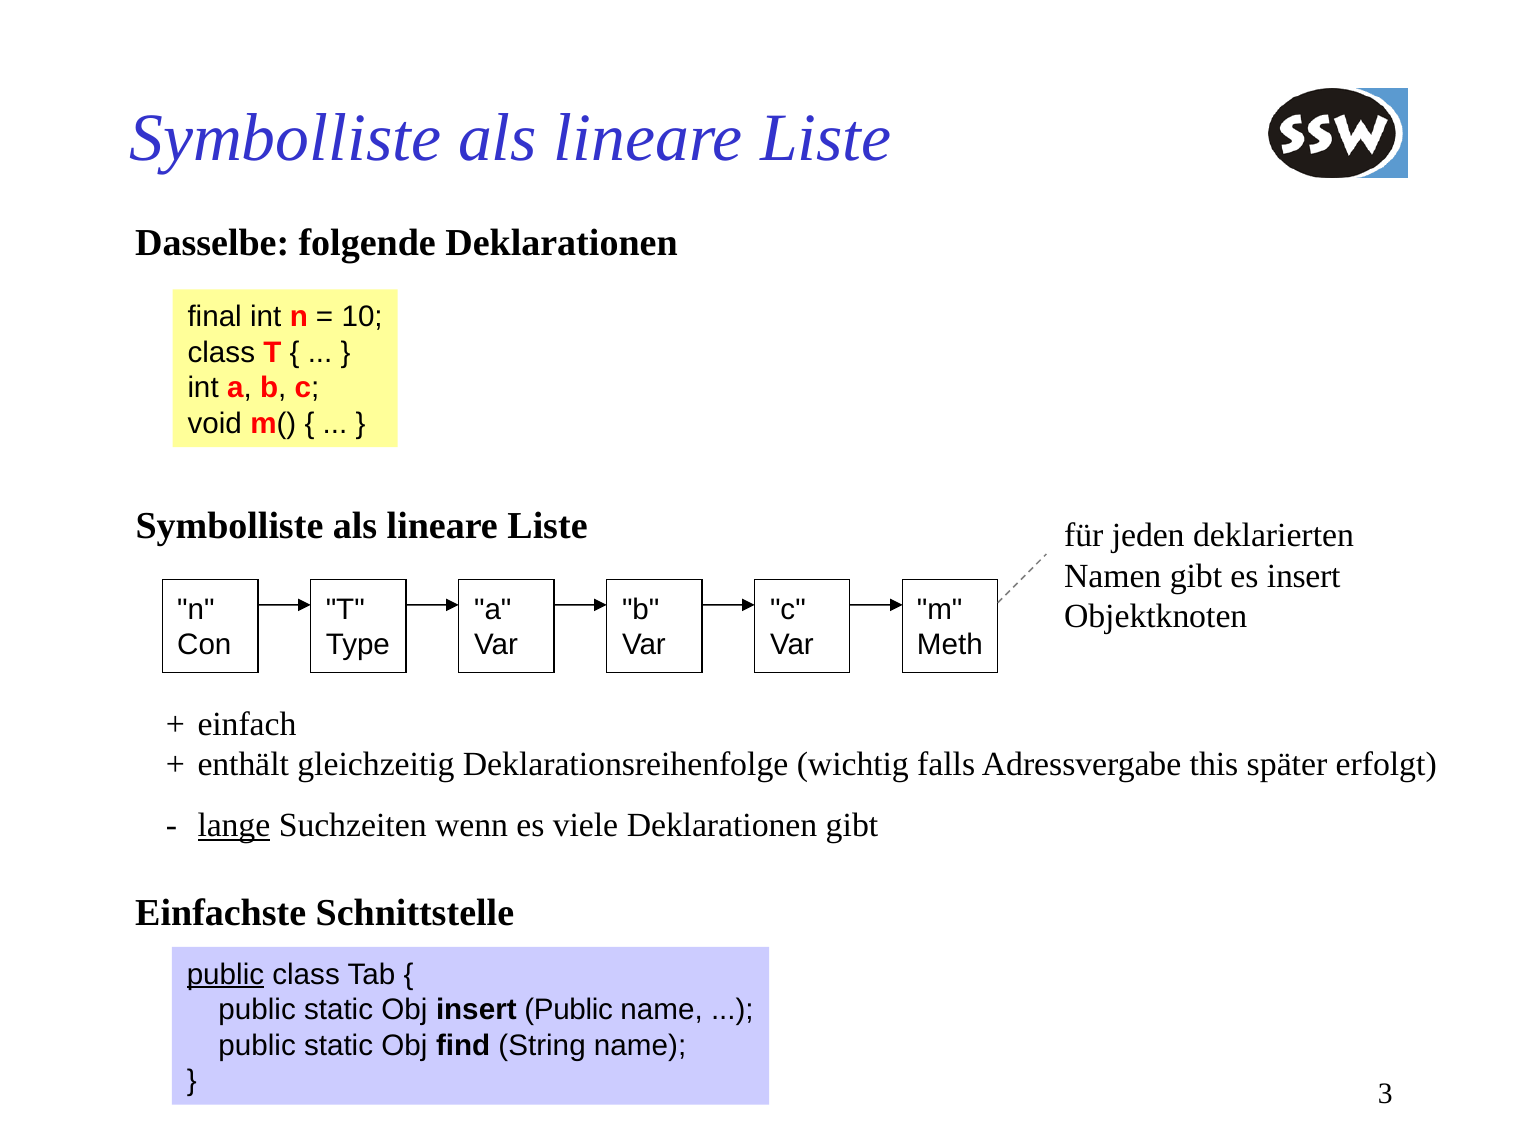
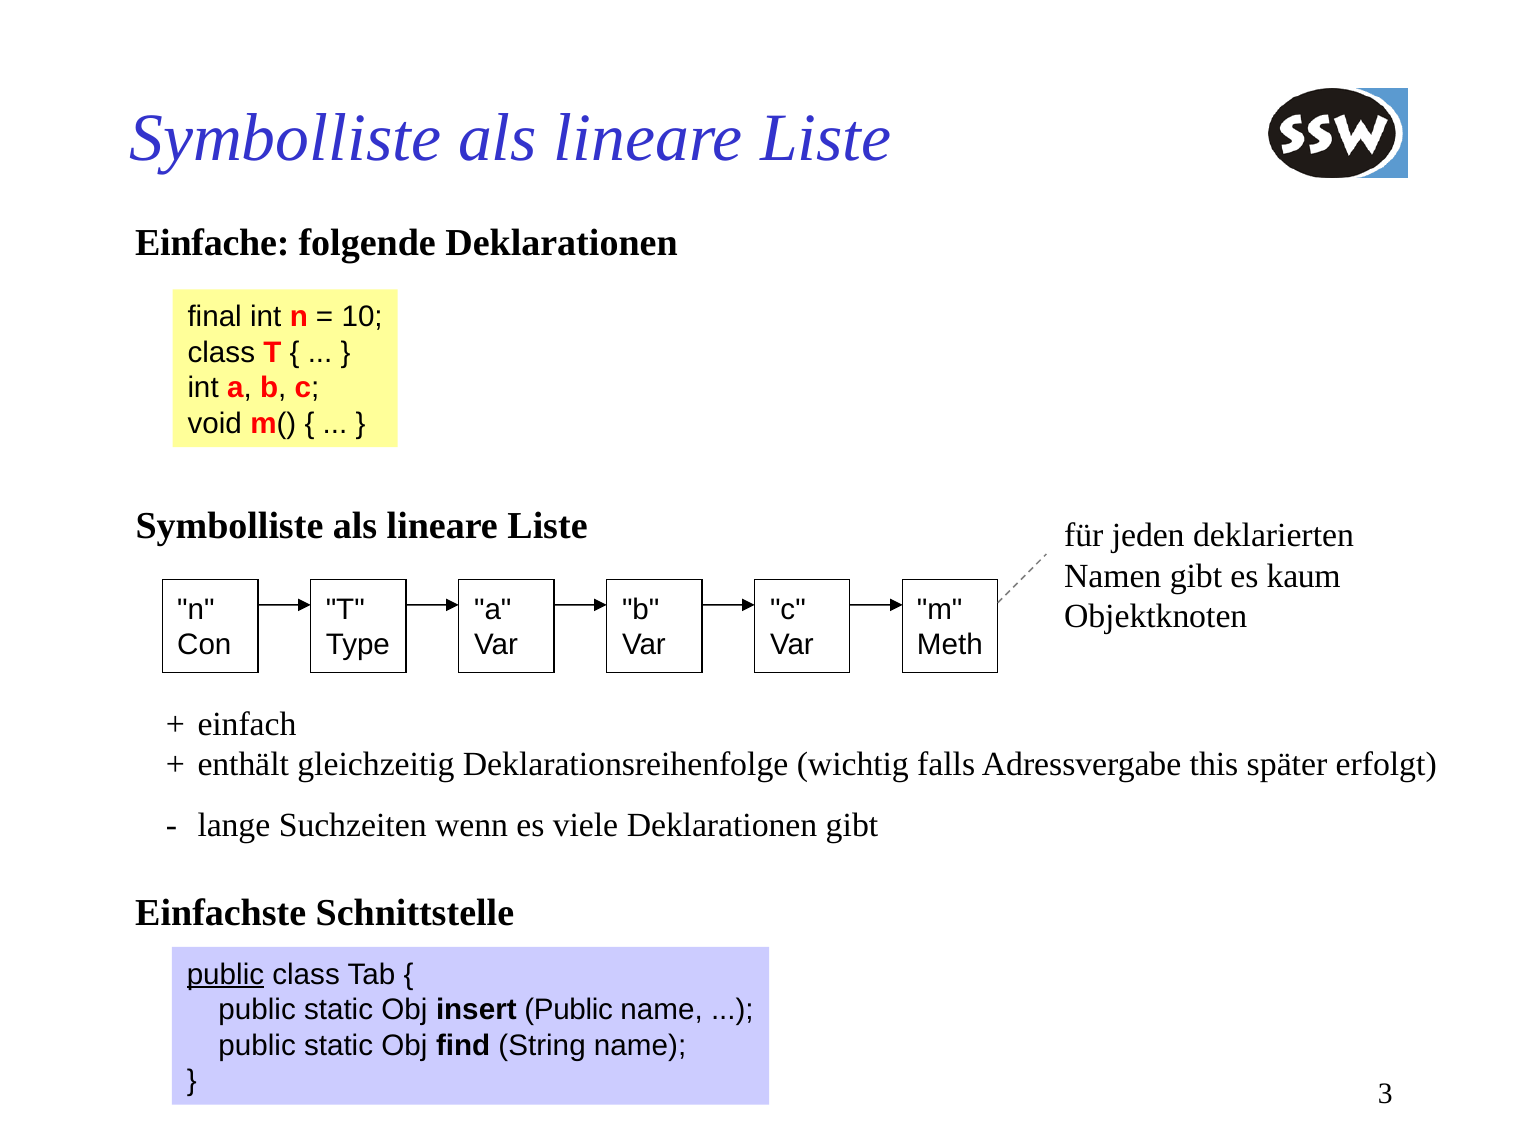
Dasselbe: Dasselbe -> Einfache (212, 243)
es insert: insert -> kaum (1304, 576)
lange underline: present -> none (234, 825)
